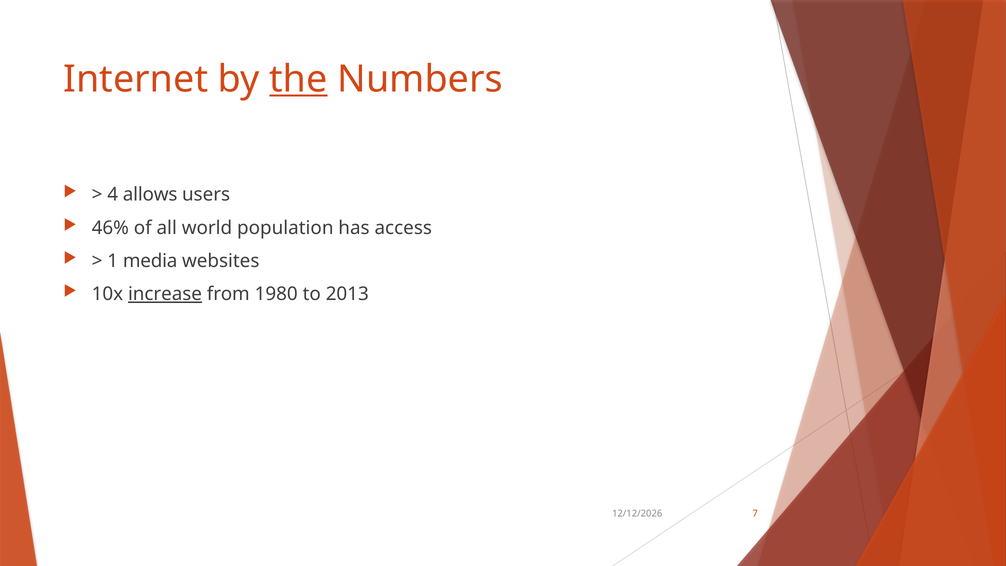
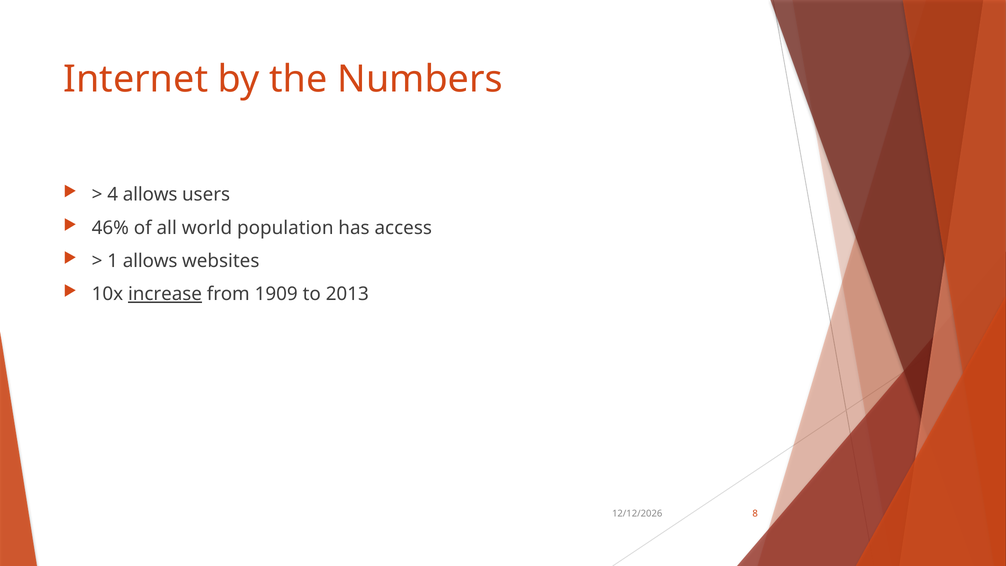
the underline: present -> none (298, 79)
1 media: media -> allows (150, 261)
1980: 1980 -> 1909 (276, 294)
7: 7 -> 8 (755, 513)
